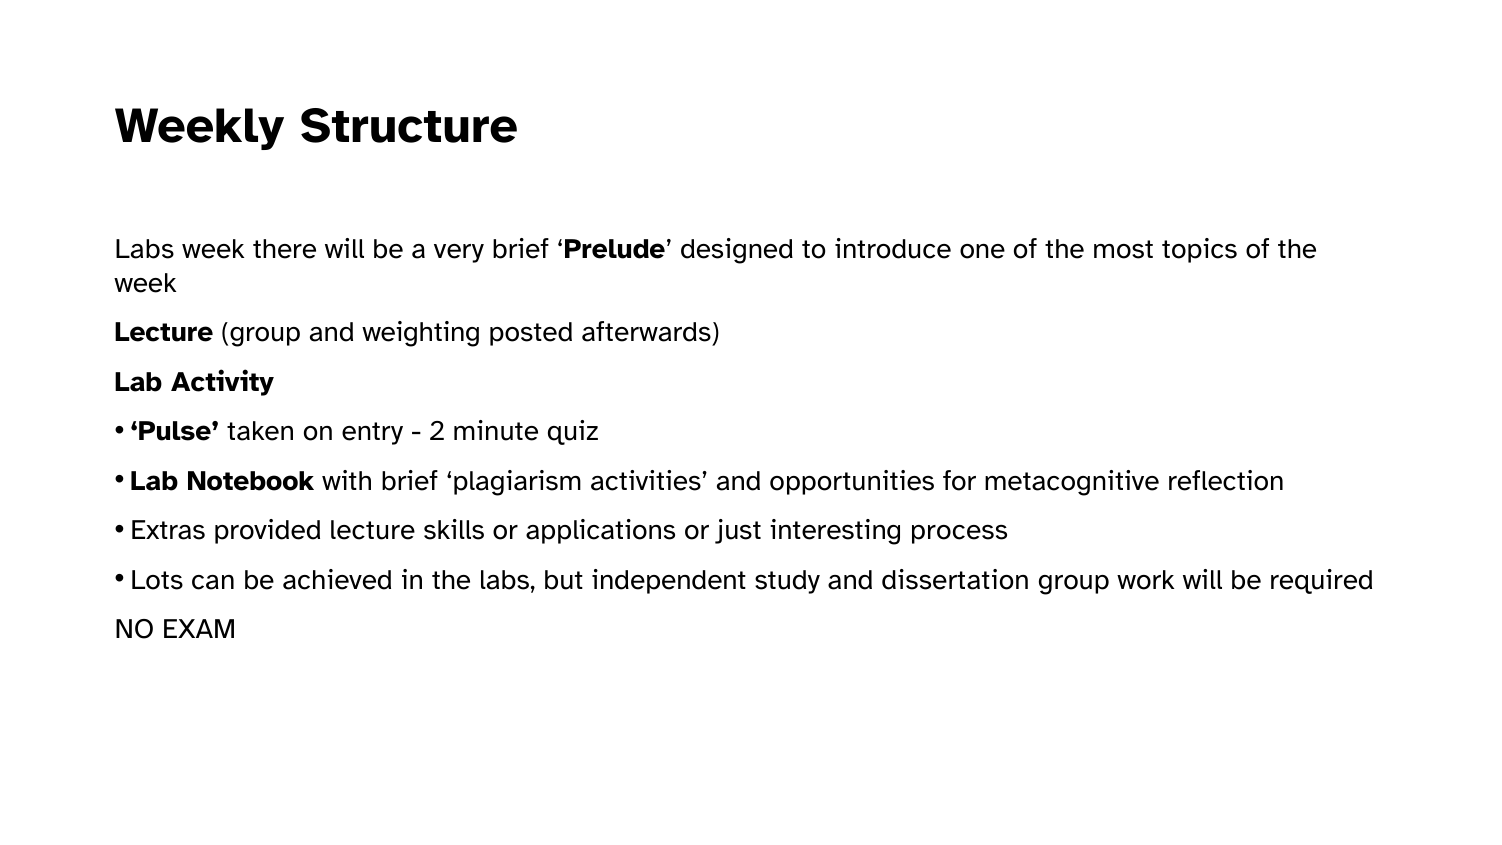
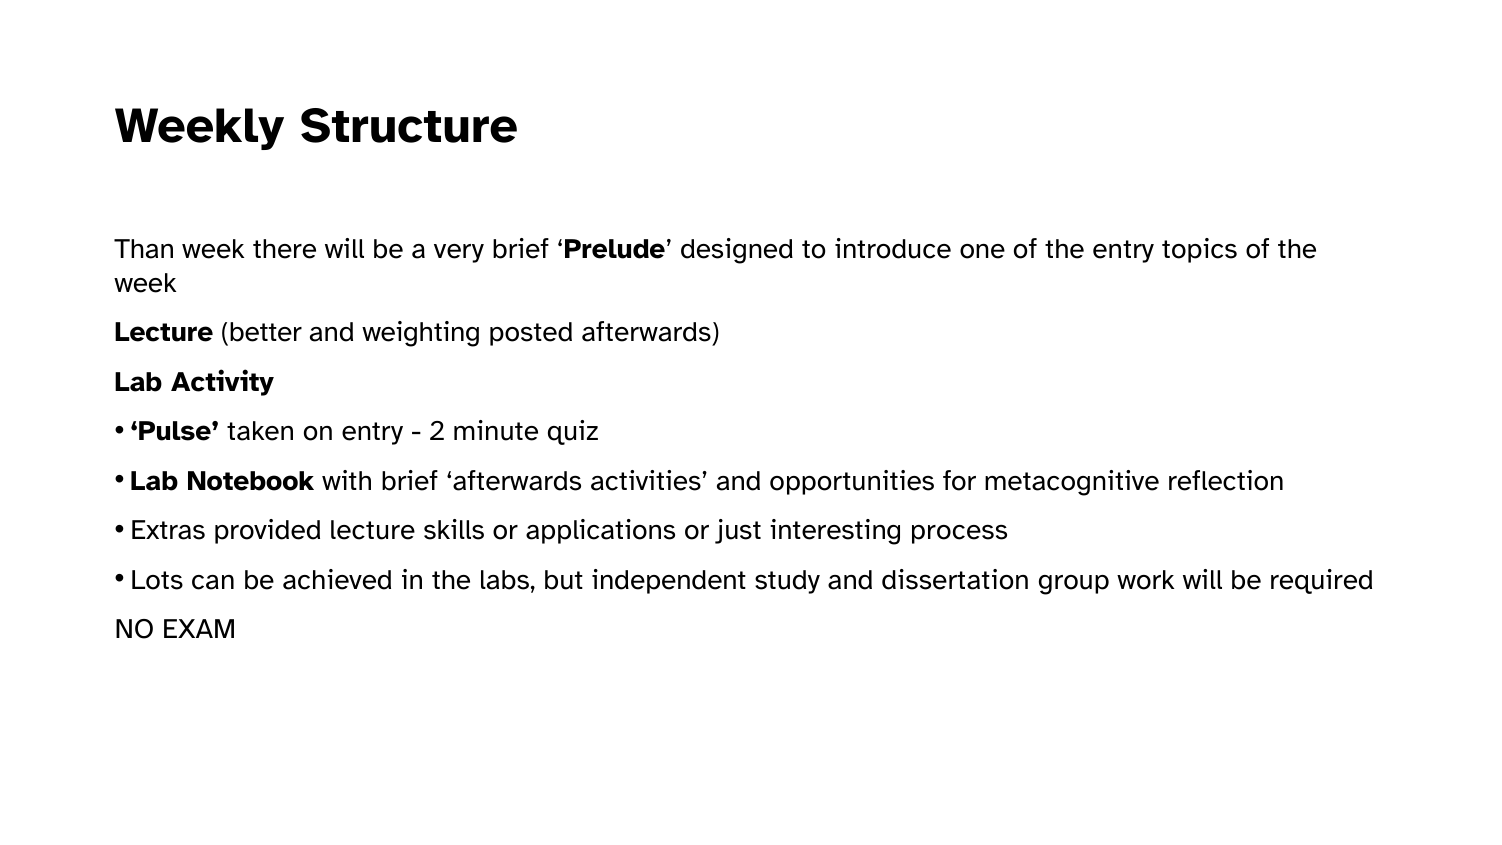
Labs: Labs -> Than (145, 249)
the most: most -> entry (1123, 249)
Lecture group: group -> better (261, 333)
brief plagiarism: plagiarism -> afterwards (514, 481)
